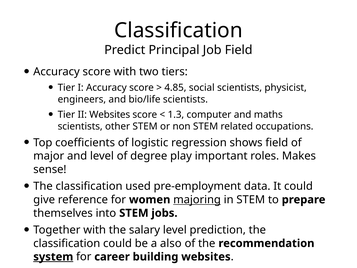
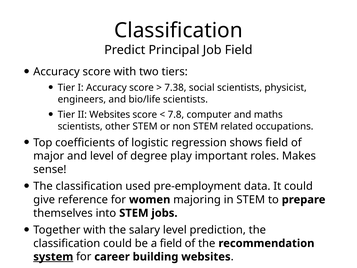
4.85: 4.85 -> 7.38 (175, 88)
1.3: 1.3 -> 7.8 (176, 115)
majoring underline: present -> none (197, 199)
a also: also -> field (171, 243)
